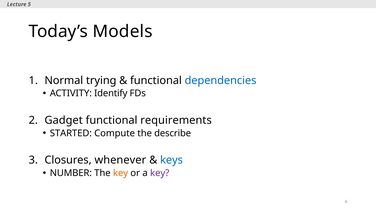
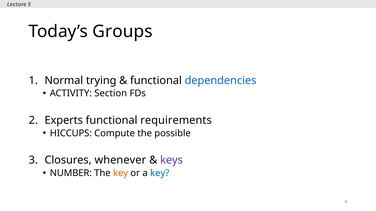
Models: Models -> Groups (123, 32)
Identify: Identify -> Section (111, 94)
Gadget: Gadget -> Experts (64, 121)
STARTED: STARTED -> HICCUPS (71, 134)
describe: describe -> possible (173, 134)
keys colour: blue -> purple (172, 160)
key colour: purple -> blue (160, 173)
